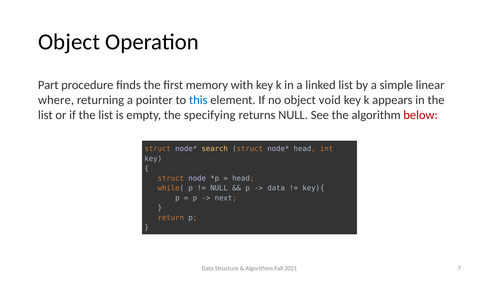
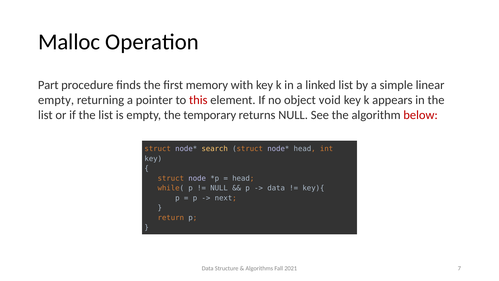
Object: Object -> Malloc (69, 42)
where: where -> empty (56, 100)
this colour: blue -> red (198, 100)
specifying: specifying -> temporary (210, 115)
